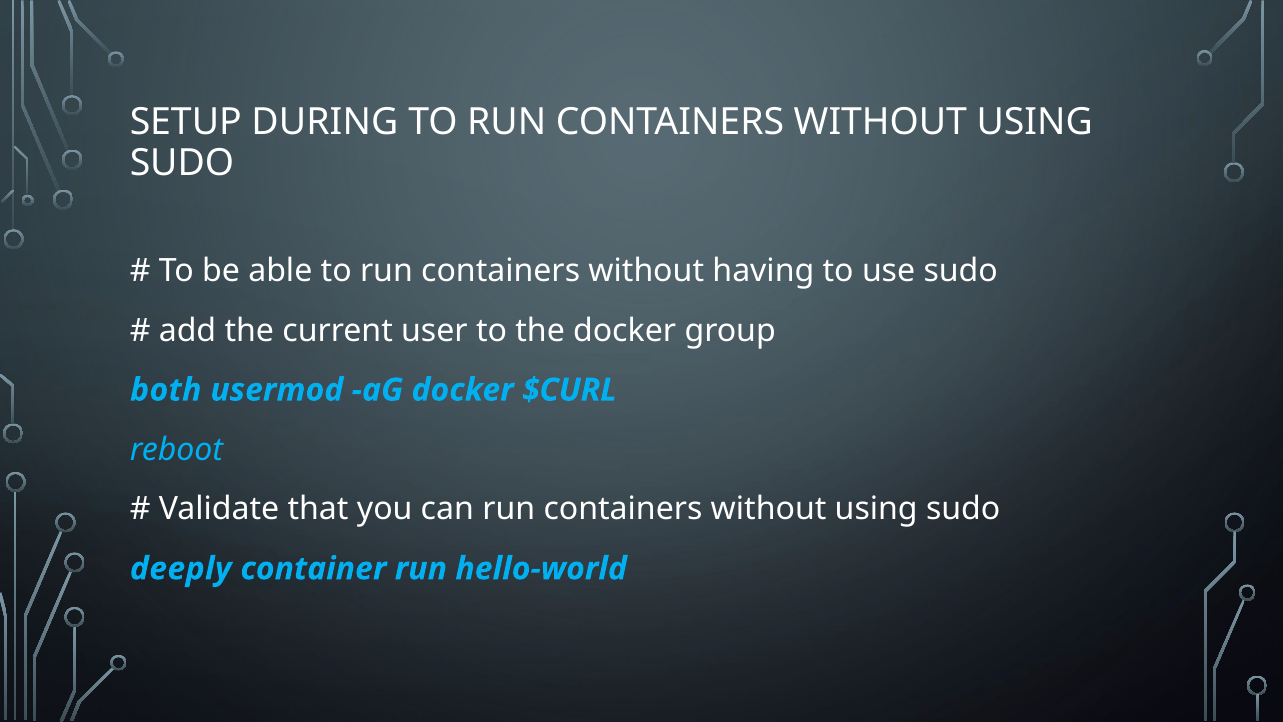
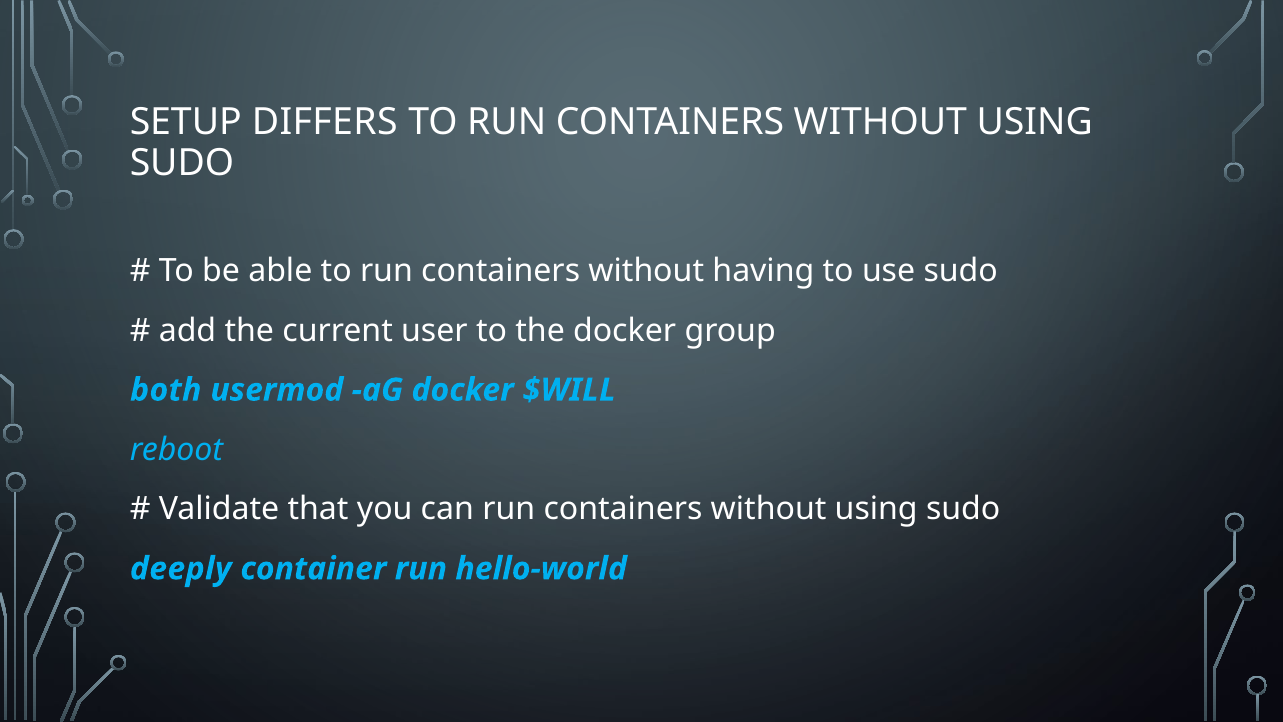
DURING: DURING -> DIFFERS (325, 122)
$CURL: $CURL -> $WILL (569, 390)
